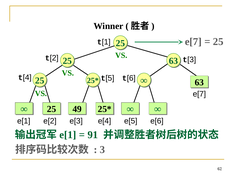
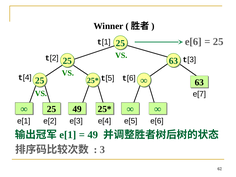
e[7: e[7 -> e[6 (193, 42)
91: 91 -> 49 (93, 135)
